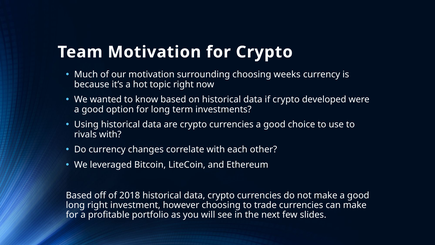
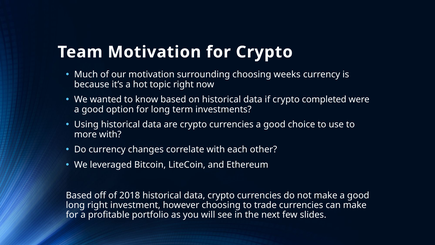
developed: developed -> completed (324, 99)
rivals: rivals -> more (85, 134)
